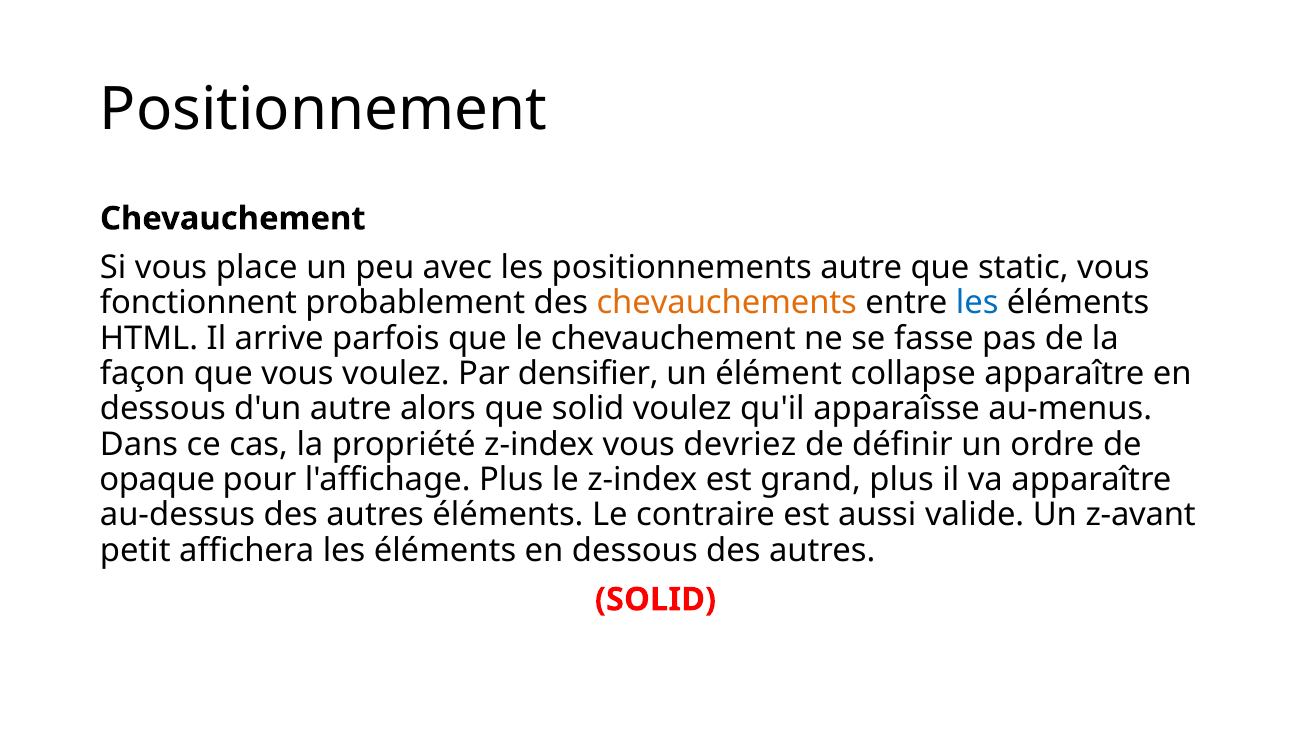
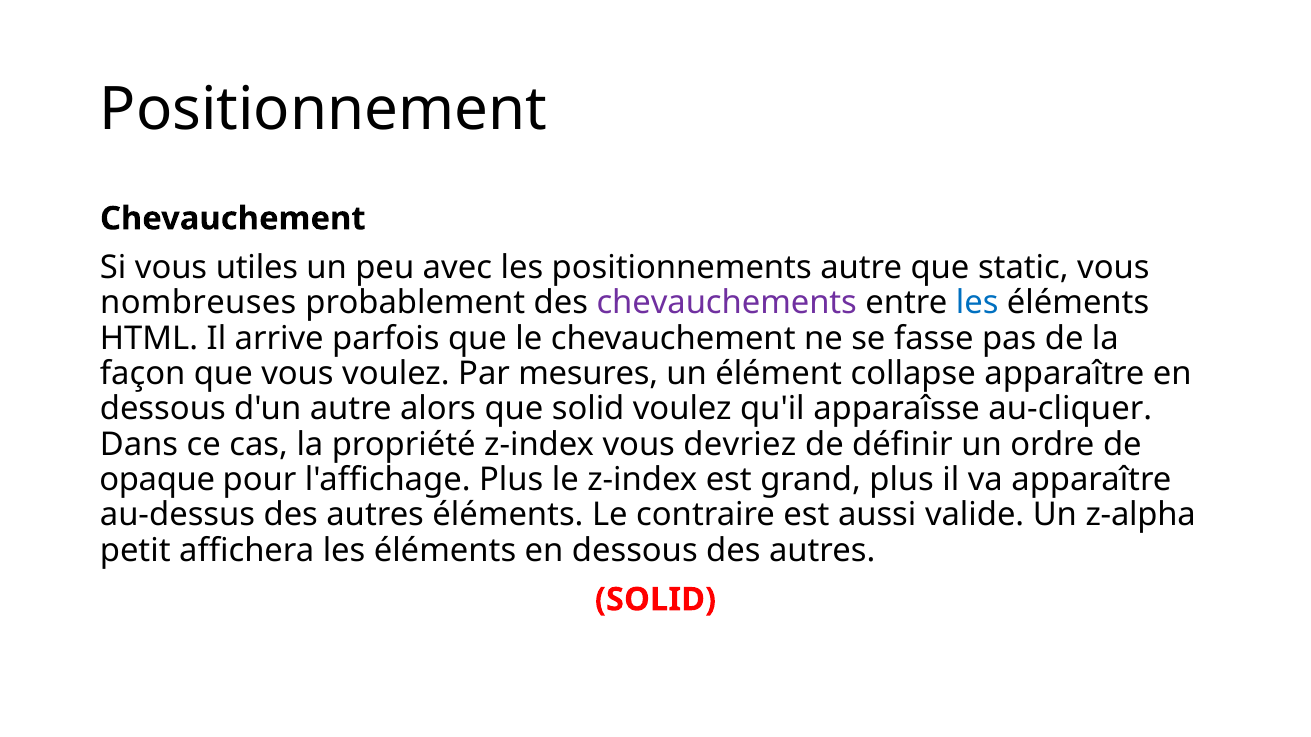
place: place -> utiles (257, 268)
fonctionnent: fonctionnent -> nombreuses (198, 303)
chevauchements colour: orange -> purple (727, 303)
densifier: densifier -> mesures (588, 374)
au-menus: au-menus -> au-cliquer (1070, 409)
z‑avant: z‑avant -> z‑alpha (1141, 515)
